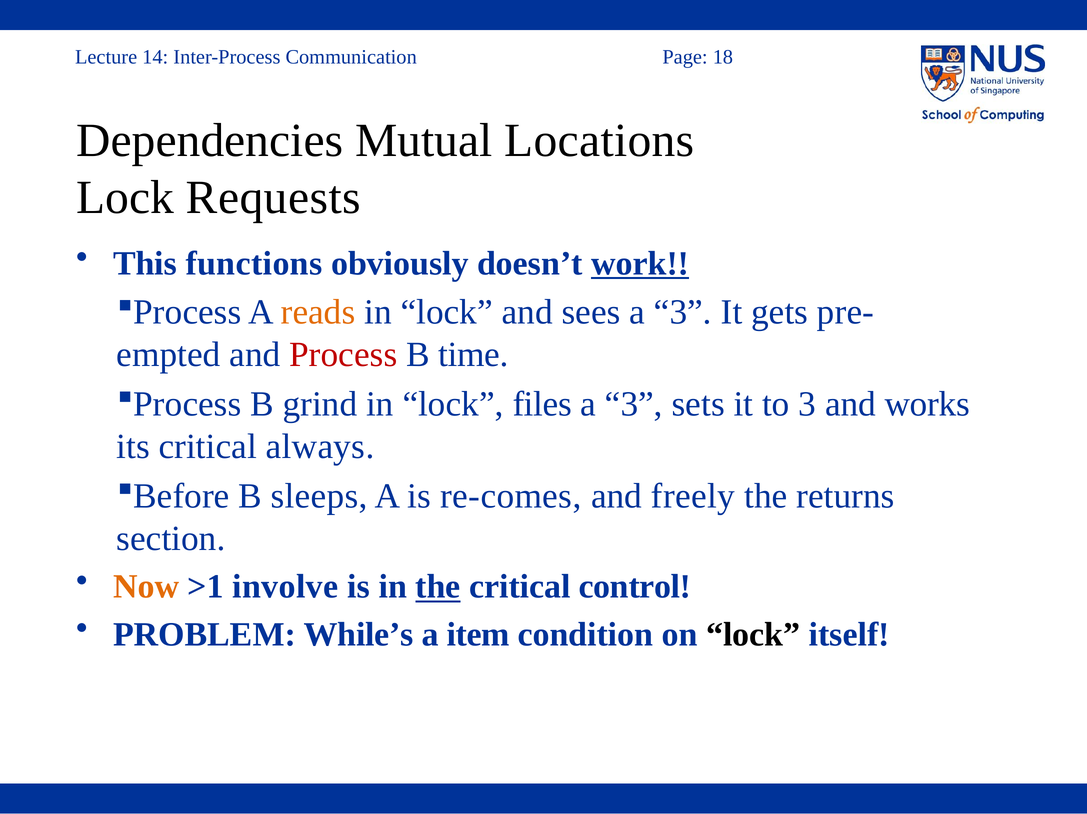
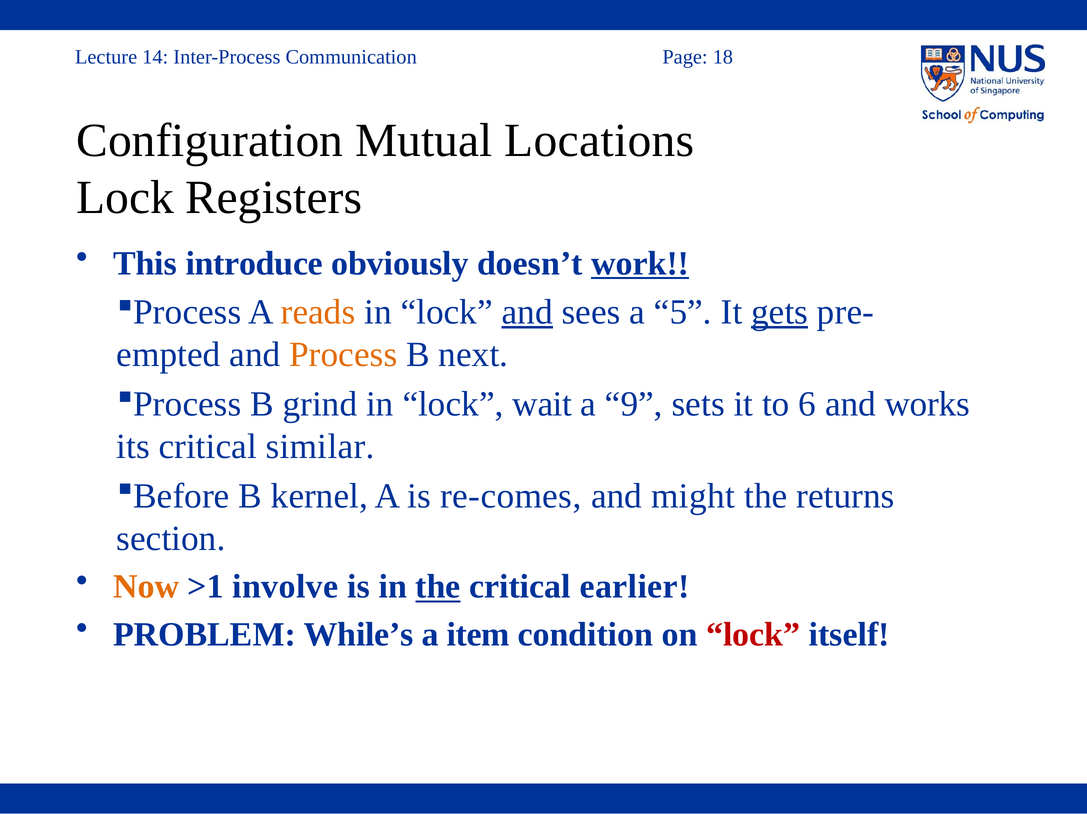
Dependencies: Dependencies -> Configuration (210, 140)
Requests: Requests -> Registers (274, 198)
functions: functions -> introduce (254, 263)
and underline: none -> present (527, 312)
sees a 3: 3 -> 5 (683, 312)
gets underline: none -> present (780, 312)
Process colour: red -> orange (343, 354)
time: time -> next (473, 354)
files: files -> wait (542, 404)
3: 3 -> 9 (634, 404)
to 3: 3 -> 6 (807, 404)
always: always -> similar (320, 446)
sleeps: sleeps -> kernel (319, 496)
freely: freely -> might (693, 496)
control: control -> earlier (635, 586)
lock colour: black -> red (753, 634)
